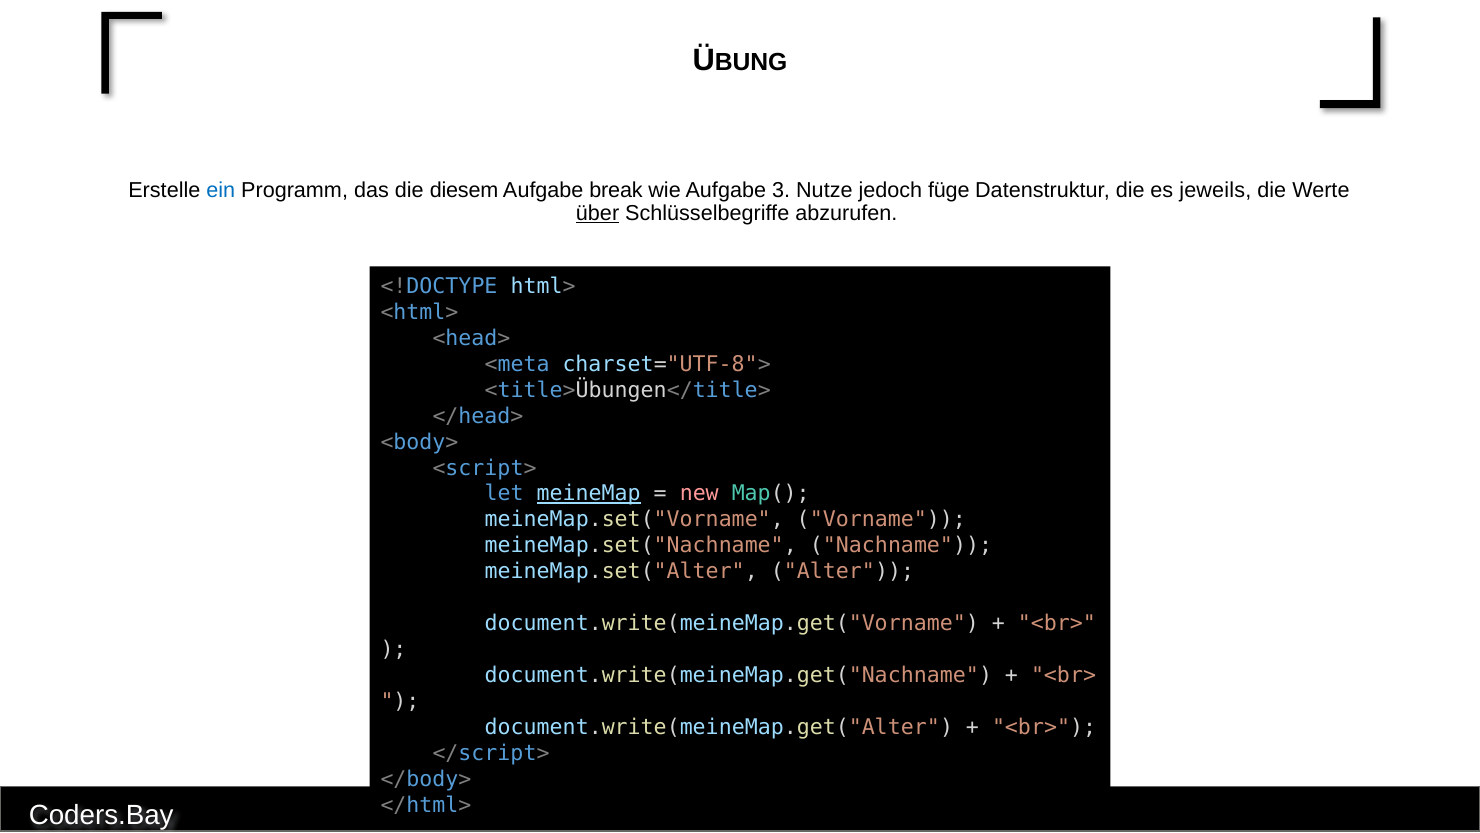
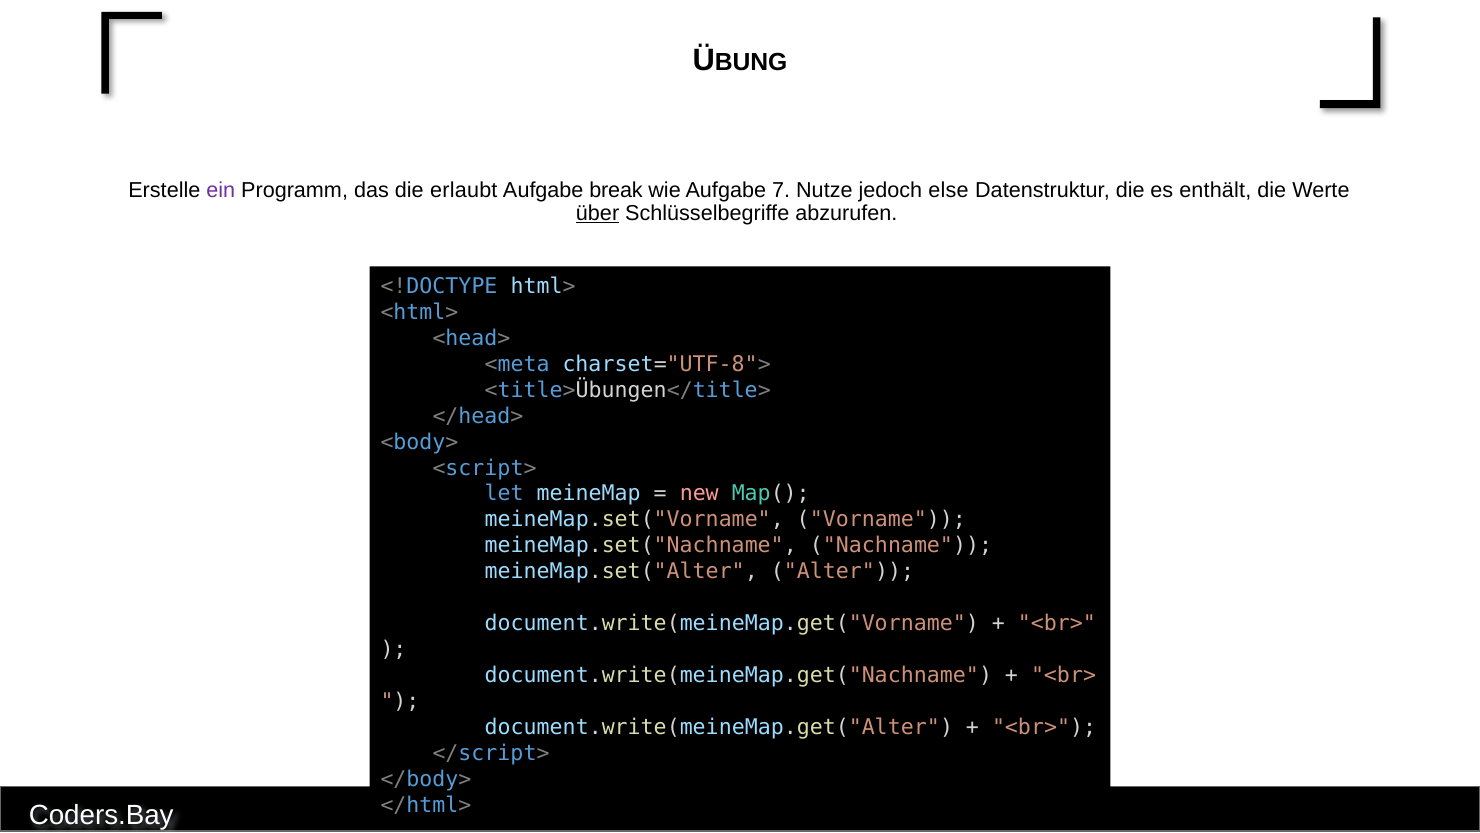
ein colour: blue -> purple (221, 190)
diesem: diesem -> erlaubt (464, 190)
3: 3 -> 7 (781, 190)
füge: füge -> else (949, 190)
jeweils: jeweils -> enthält (1215, 190)
meineMap underline: present -> none (589, 494)
